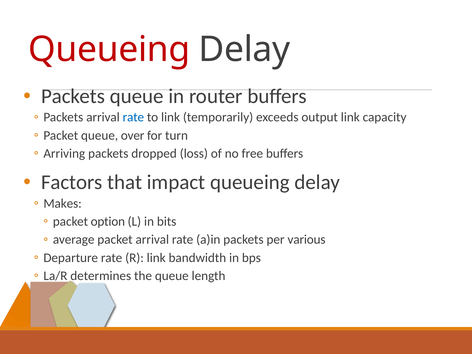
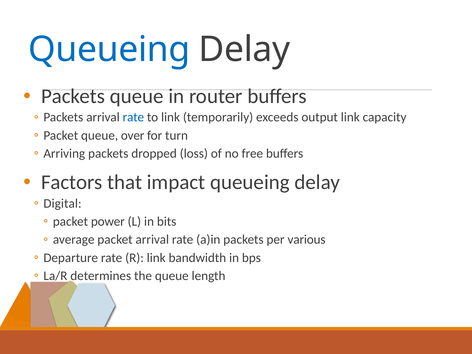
Queueing colour: red -> blue (109, 50)
Makes: Makes -> Digital (63, 203)
option: option -> power (108, 222)
